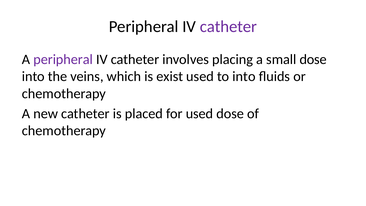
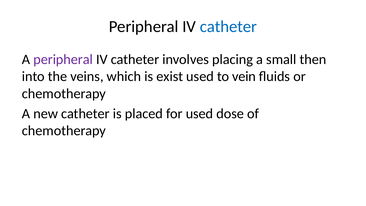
catheter colour: purple -> blue (228, 27)
small dose: dose -> then (313, 59)
to into: into -> vein (244, 76)
